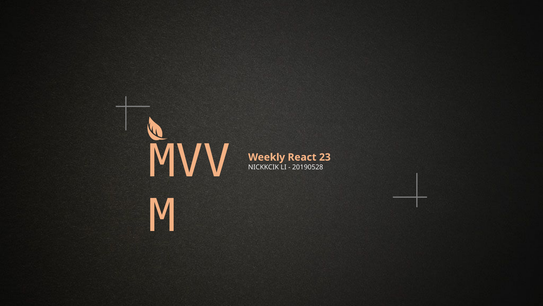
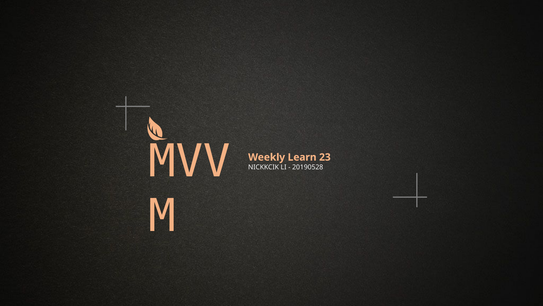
React: React -> Learn (302, 157)
